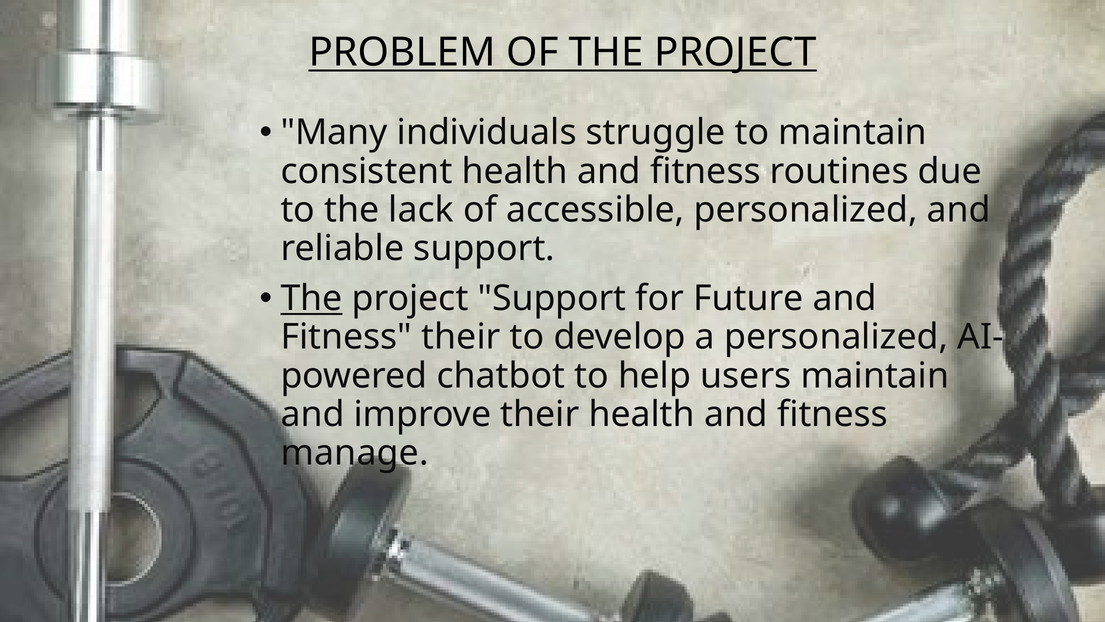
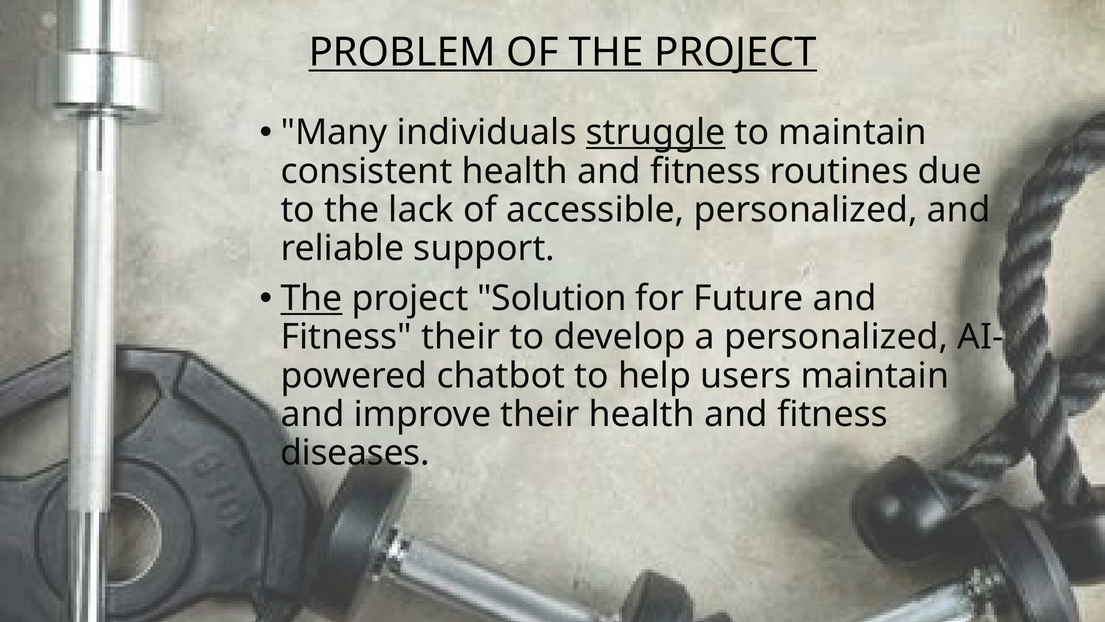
struggle underline: none -> present (656, 133)
project Support: Support -> Solution (552, 298)
manage: manage -> diseases (355, 453)
